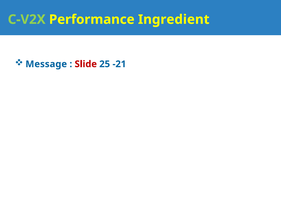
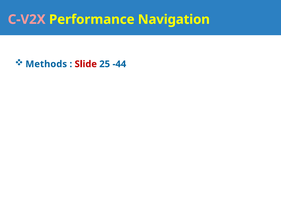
C-V2X colour: light green -> pink (27, 19)
Ingredient: Ingredient -> Navigation (174, 19)
Message: Message -> Methods (46, 64)
-21: -21 -> -44 (119, 64)
